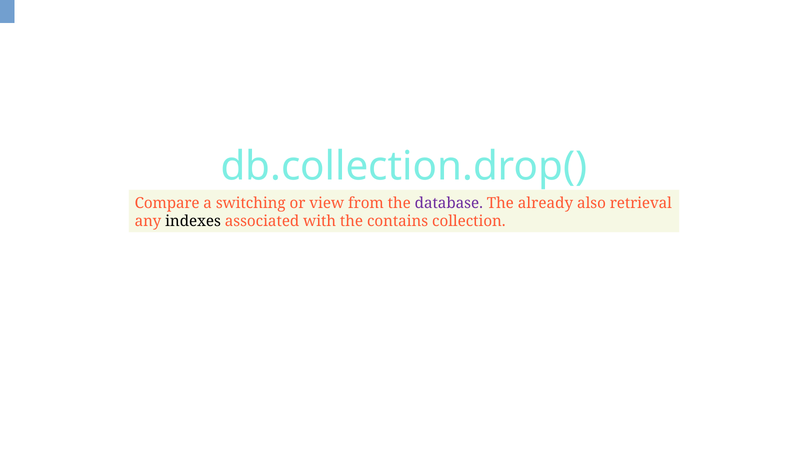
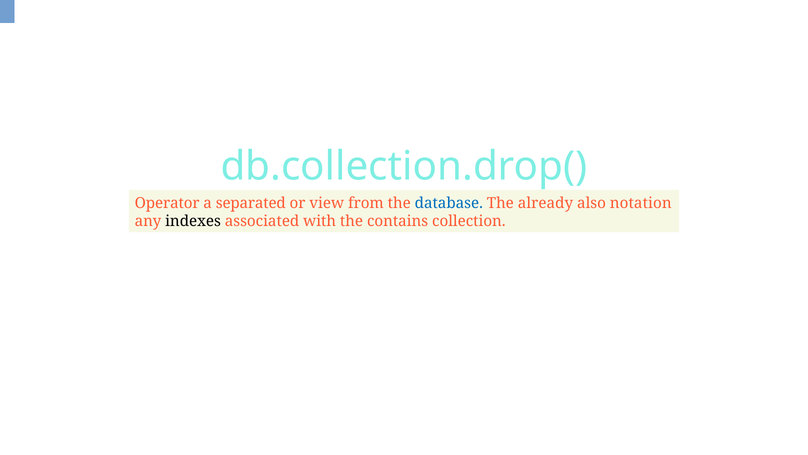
Compare: Compare -> Operator (167, 203)
switching: switching -> separated (251, 203)
database colour: purple -> blue (449, 203)
retrieval: retrieval -> notation (641, 203)
